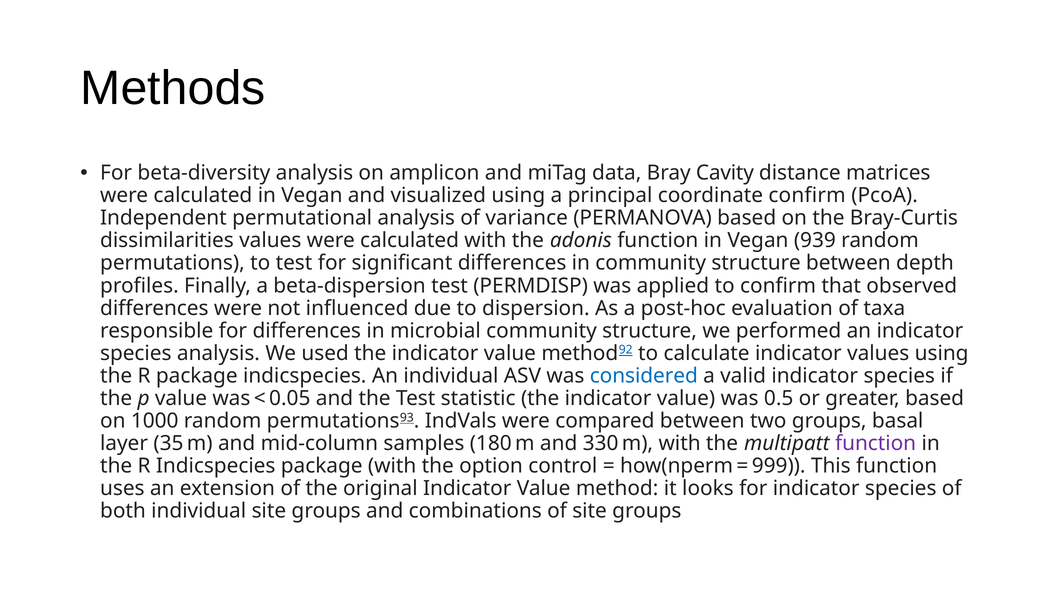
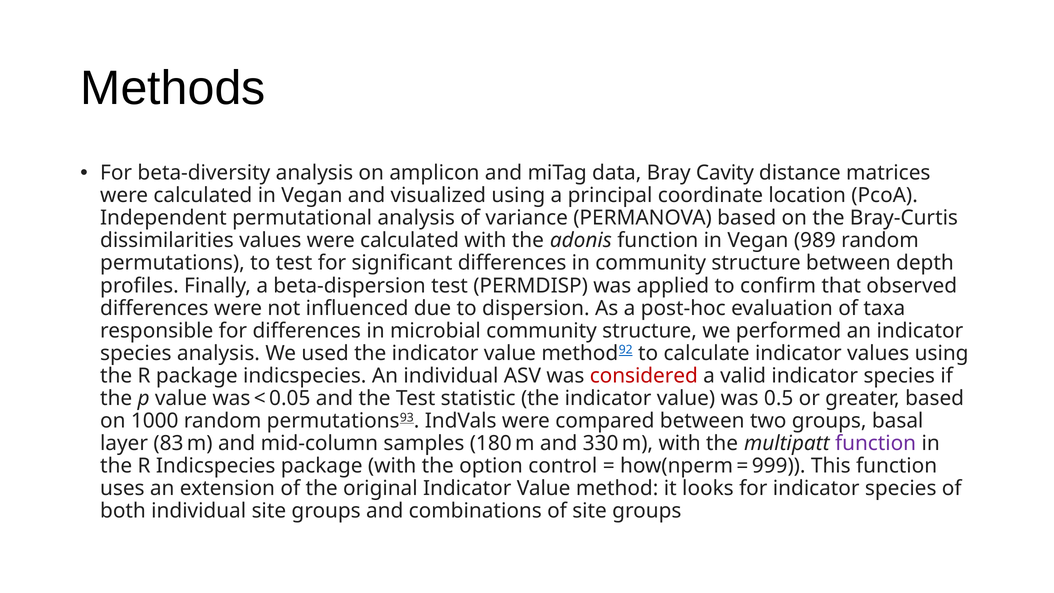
coordinate confirm: confirm -> location (807, 195)
939: 939 -> 989 (815, 241)
considered colour: blue -> red (644, 376)
35: 35 -> 83 (168, 443)
